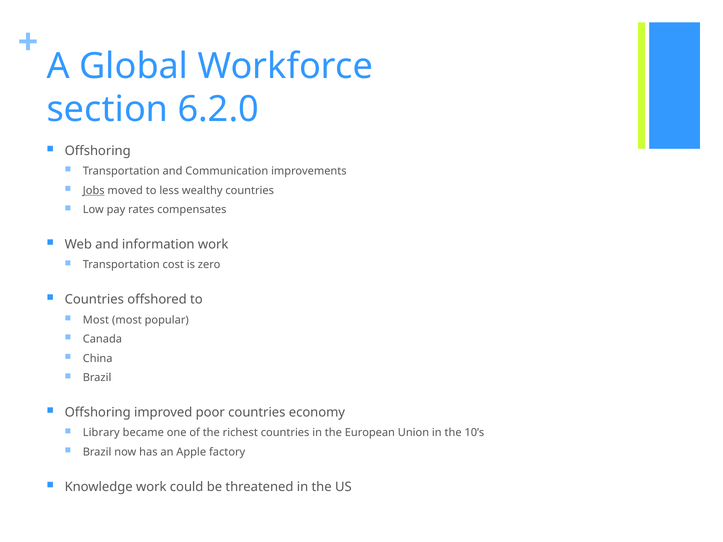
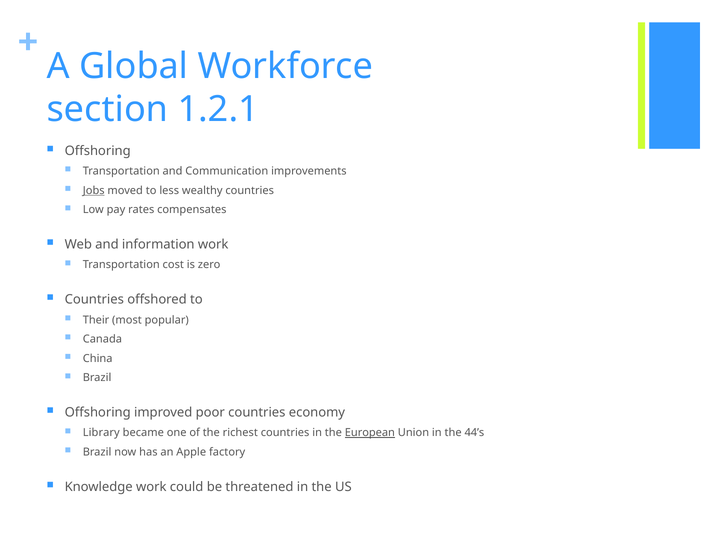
6.2.0: 6.2.0 -> 1.2.1 (218, 110)
Most: Most -> Their (96, 320)
European underline: none -> present (370, 433)
10’s: 10’s -> 44’s (474, 433)
